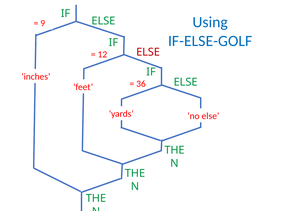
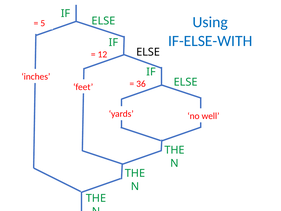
9: 9 -> 5 (43, 23)
IF-ELSE-GOLF: IF-ELSE-GOLF -> IF-ELSE-WITH (210, 41)
ELSE colour: red -> black (148, 52)
no else: else -> well (211, 116)
